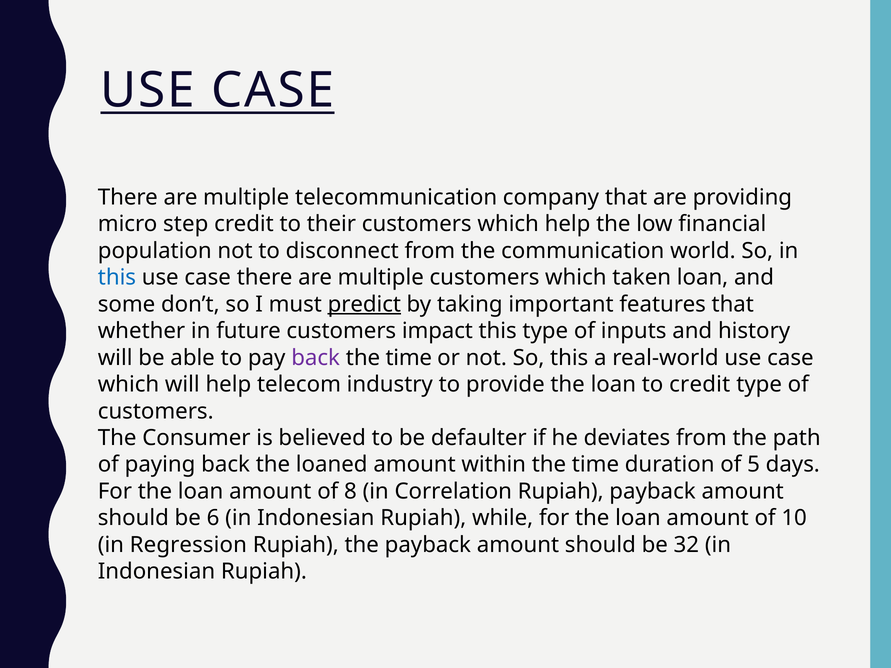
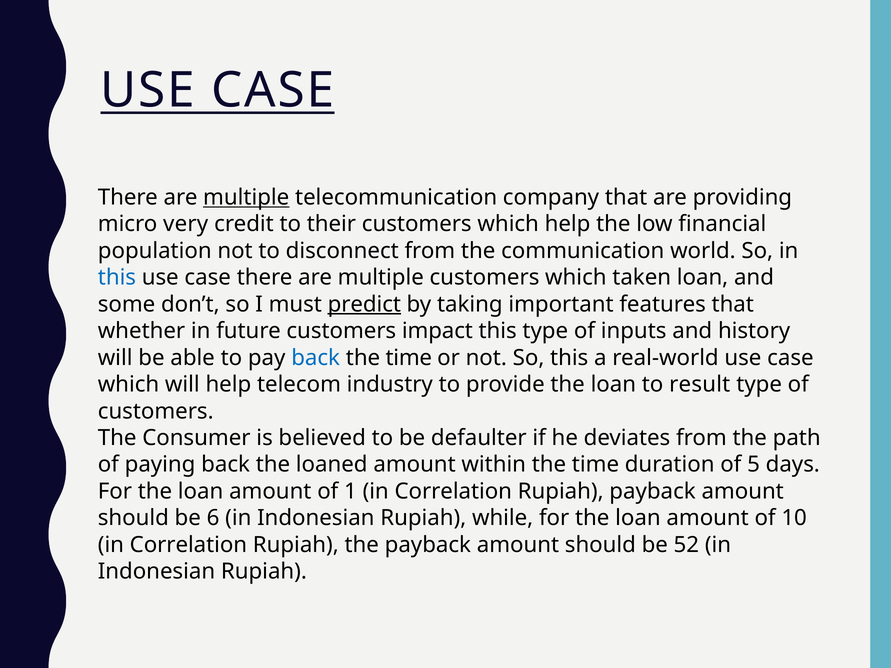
multiple underline: none -> present (246, 197)
step: step -> very (186, 224)
back colour: purple -> blue (316, 358)
to credit: credit -> result (700, 385)
8: 8 -> 1 (350, 492)
Regression: Regression -> Correlation (188, 545)
32: 32 -> 52 (686, 545)
